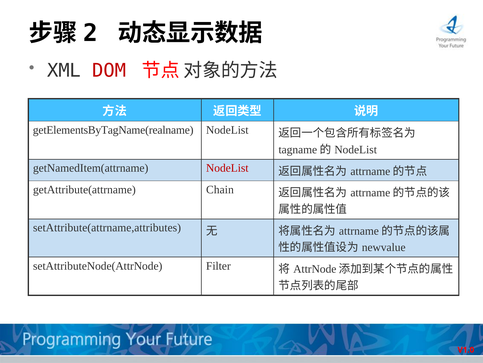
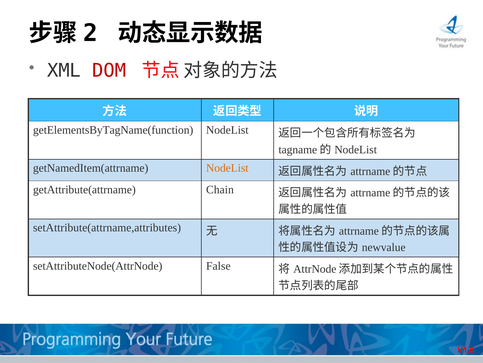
getElementsByTagName(realname: getElementsByTagName(realname -> getElementsByTagName(function (113, 130)
NodeList colour: red -> orange (227, 168)
Filter: Filter -> False (218, 265)
